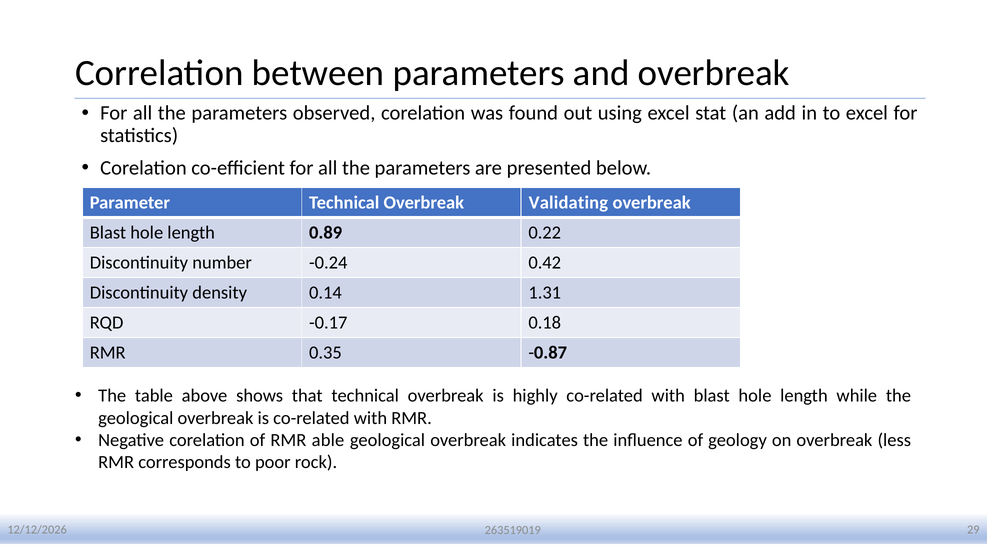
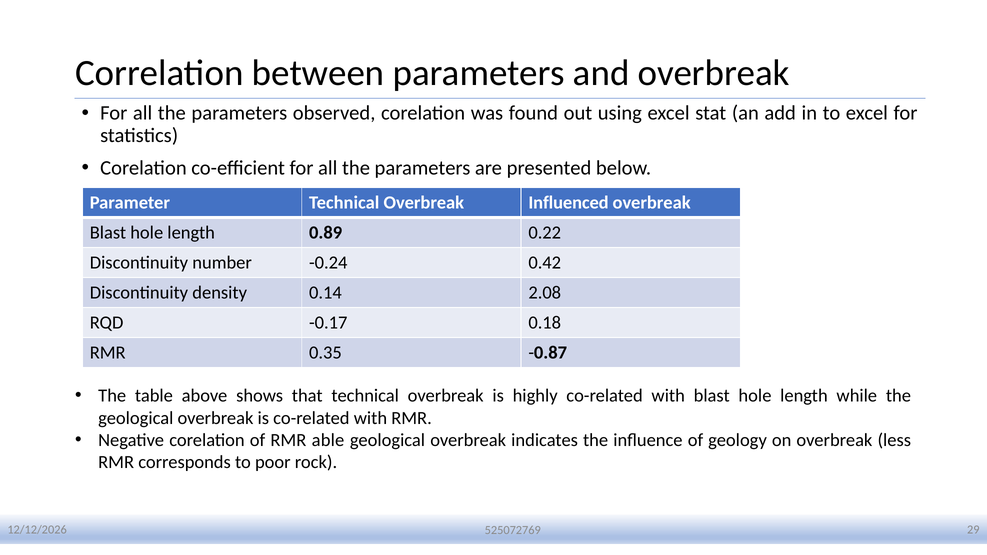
Validating: Validating -> Influenced (569, 203)
1.31: 1.31 -> 2.08 (545, 293)
263519019: 263519019 -> 525072769 (513, 530)
